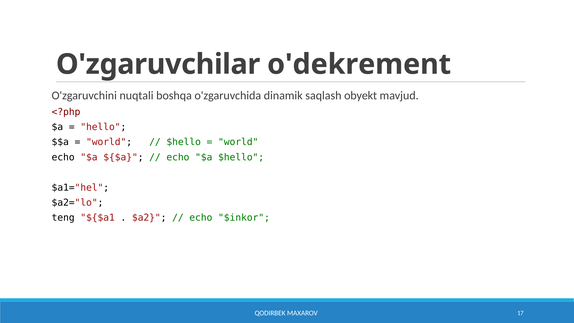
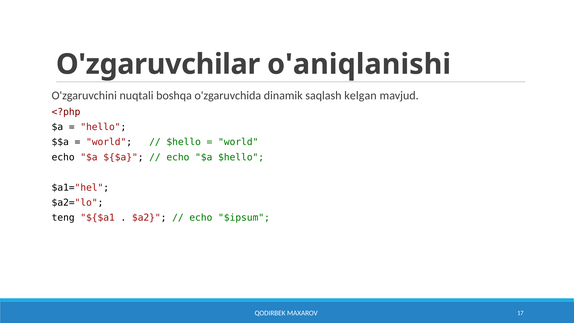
o'dekrement: o'dekrement -> o'aniqlanishi (359, 64)
obyekt: obyekt -> kelgan (361, 95)
$inkor: $inkor -> $ipsum (244, 218)
